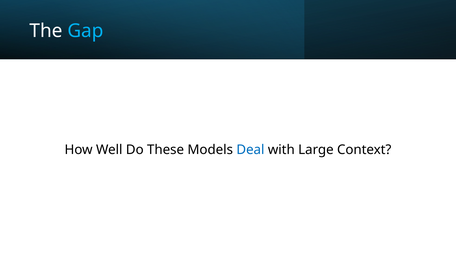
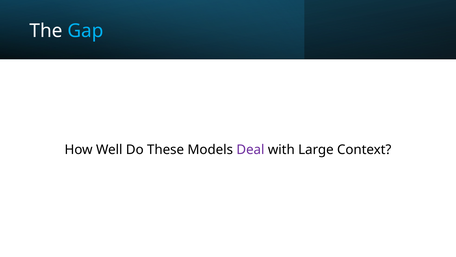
Deal colour: blue -> purple (250, 150)
